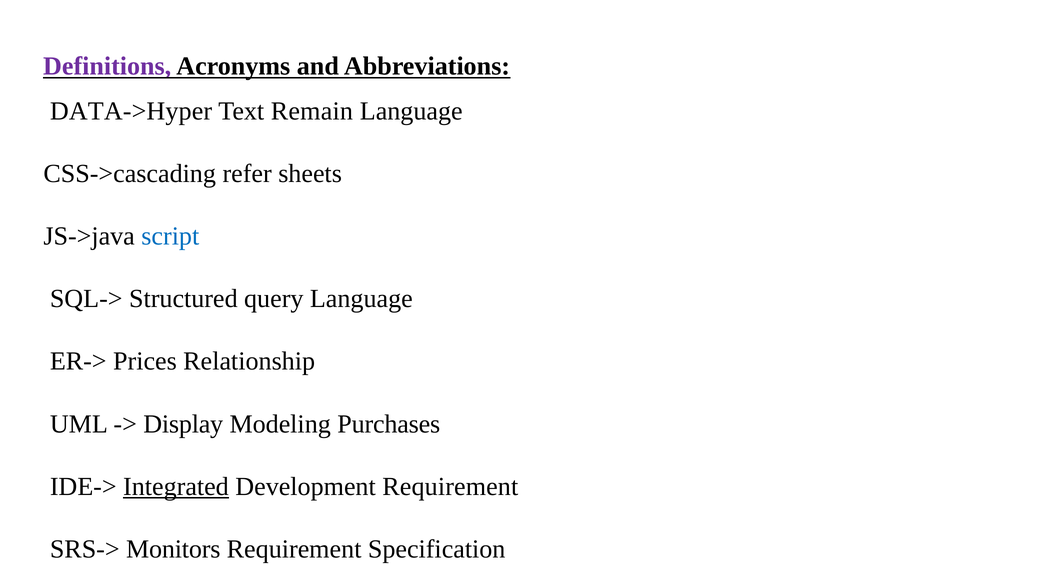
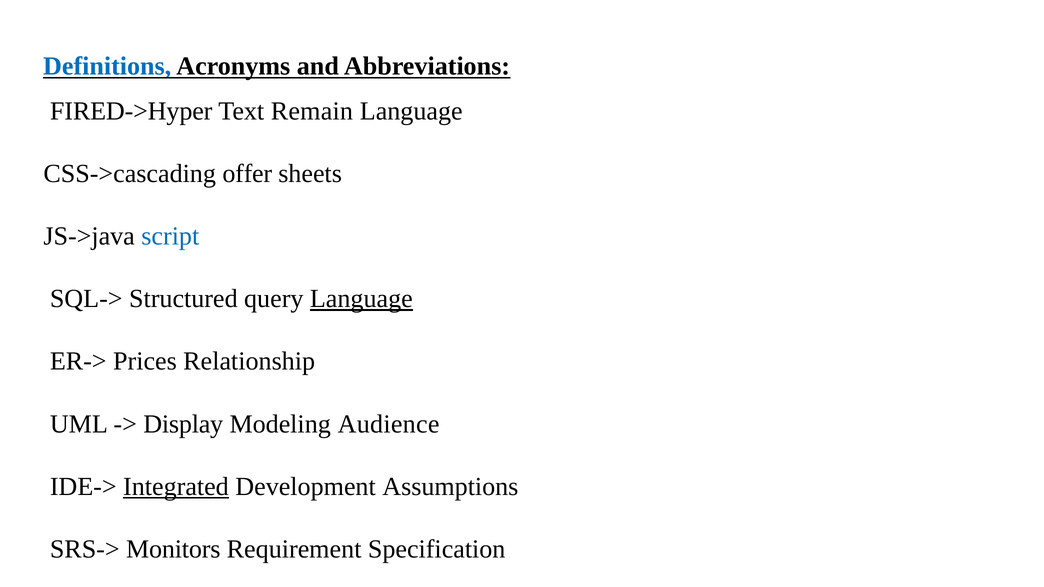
Definitions colour: purple -> blue (107, 66)
DATA->Hyper: DATA->Hyper -> FIRED->Hyper (131, 111)
refer: refer -> offer (247, 174)
Language underline: none -> present (361, 299)
Purchases: Purchases -> Audience (389, 424)
Development Requirement: Requirement -> Assumptions (450, 487)
